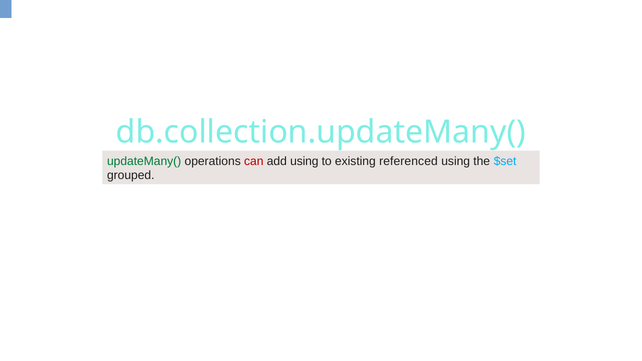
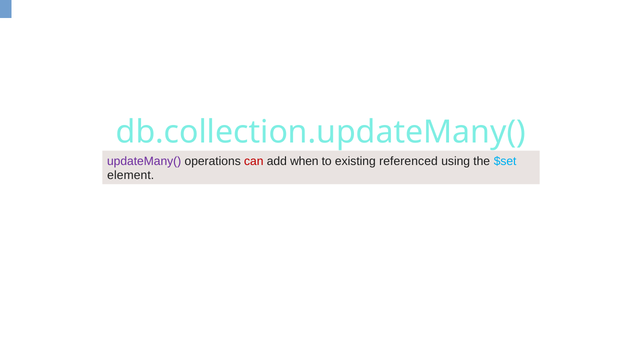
updateMany( colour: green -> purple (144, 161)
add using: using -> when (304, 161)
grouped: grouped -> element (131, 176)
